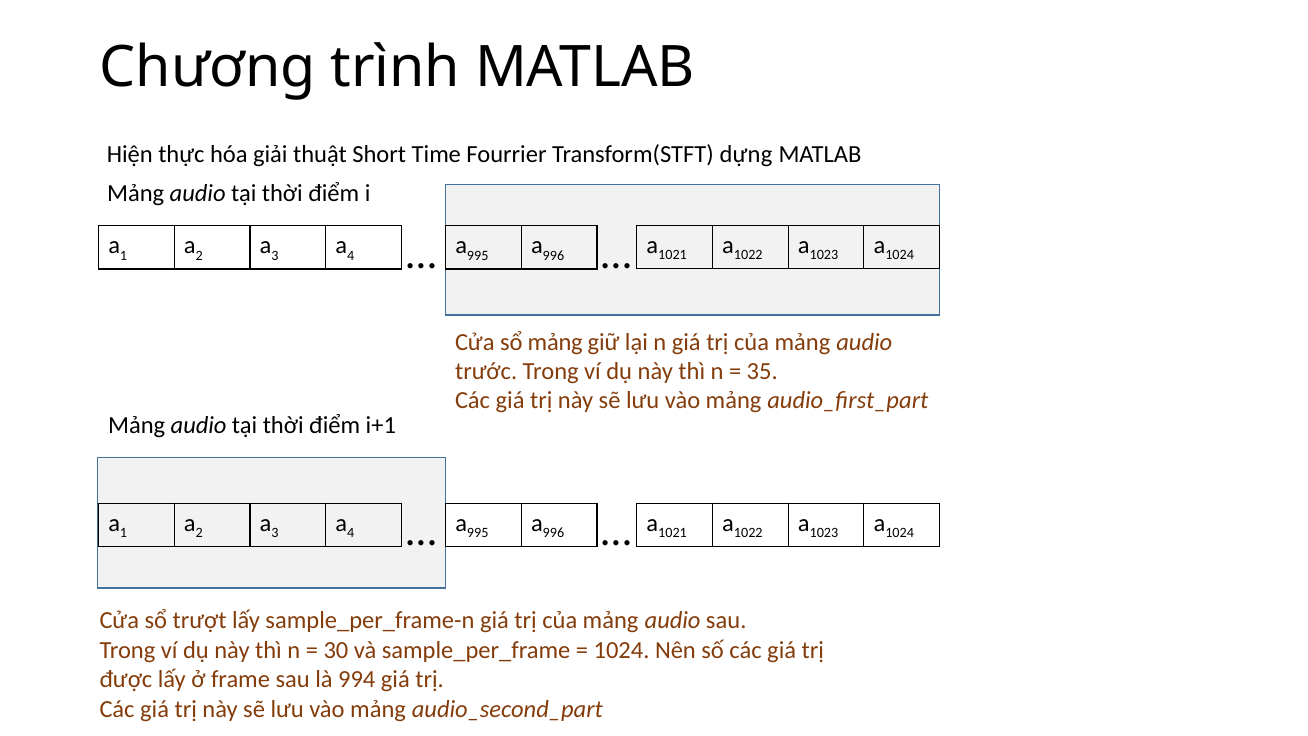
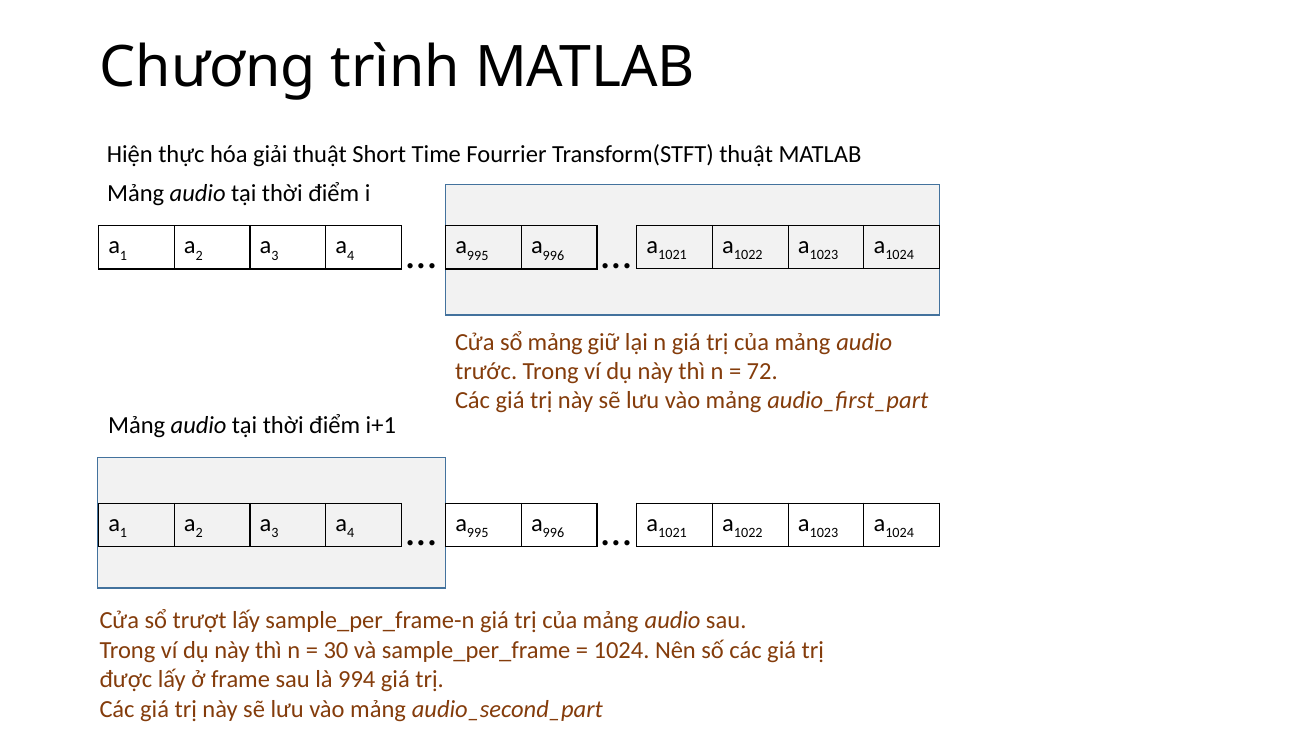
Transform(STFT dựng: dựng -> thuật (746, 154)
35: 35 -> 72 (762, 371)
